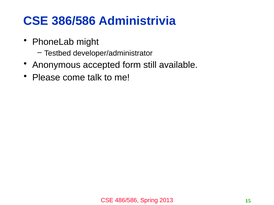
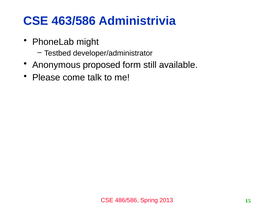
386/586: 386/586 -> 463/586 (74, 21)
accepted: accepted -> proposed (102, 65)
